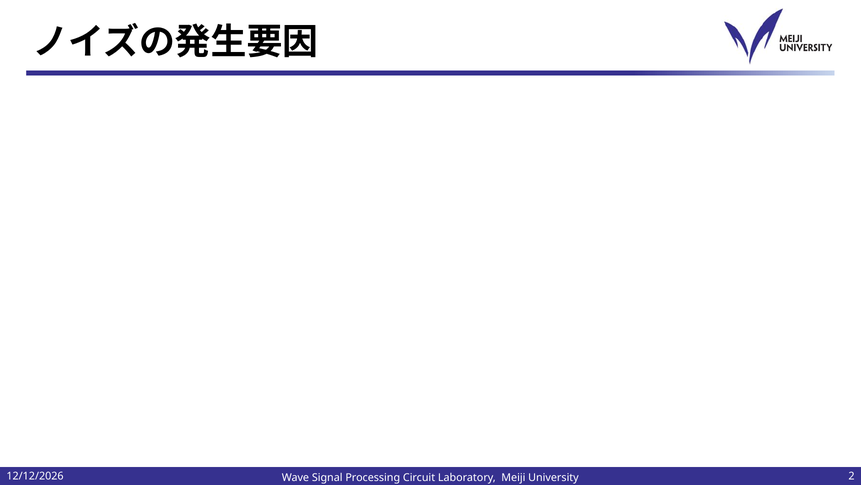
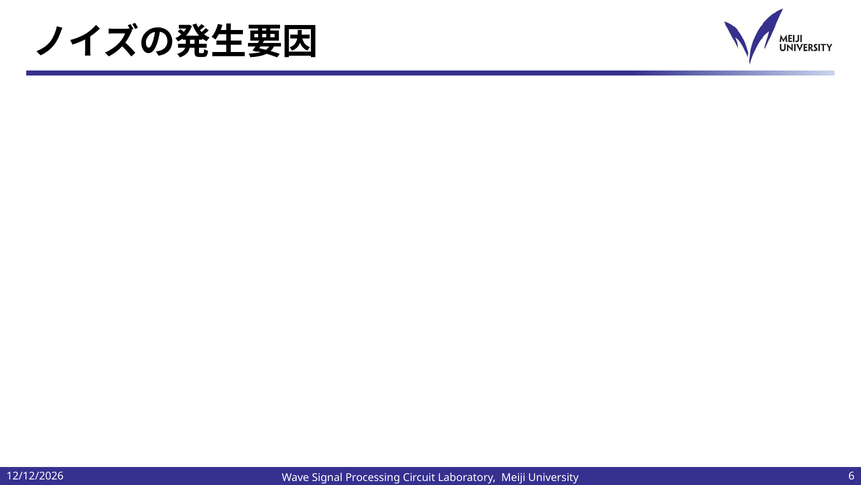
2: 2 -> 6 (851, 476)
